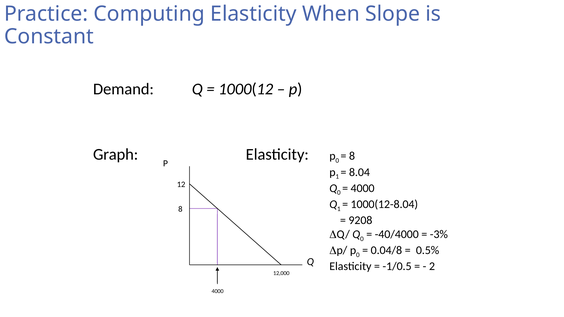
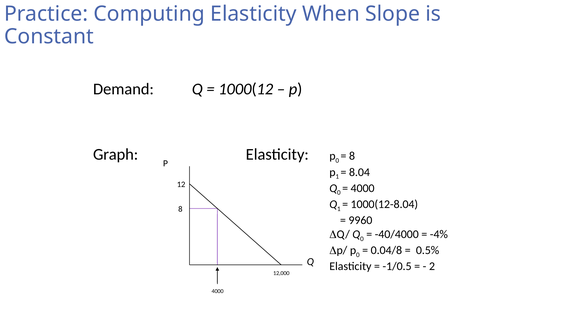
9208: 9208 -> 9960 (360, 220)
-3%: -3% -> -4% (439, 234)
